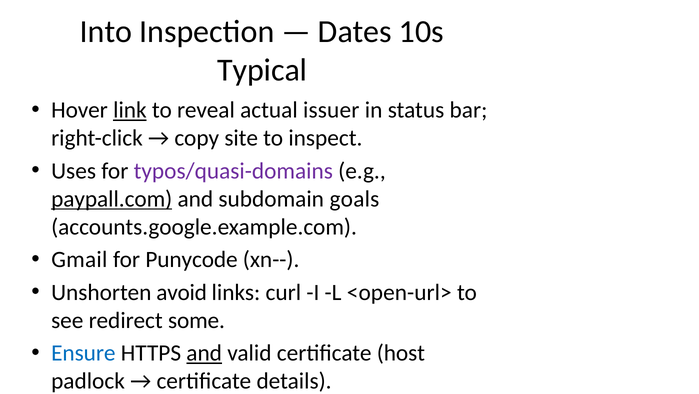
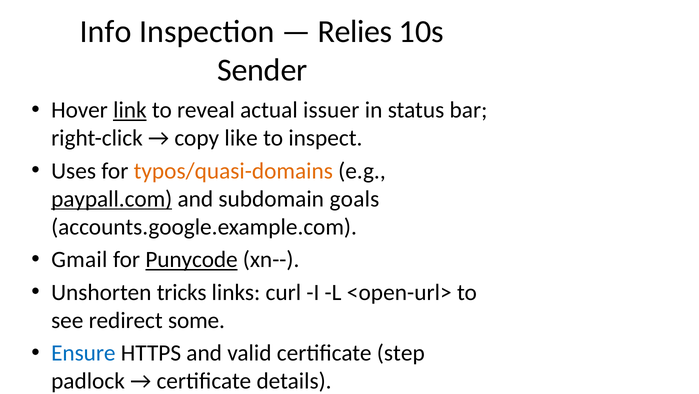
Into: Into -> Info (106, 32)
Dates: Dates -> Relies (355, 32)
Typical: Typical -> Sender (262, 70)
site: site -> like (241, 138)
typos/quasi-domains colour: purple -> orange (233, 171)
Punycode underline: none -> present (192, 259)
avoid: avoid -> tricks (182, 292)
and underline: present -> none (204, 352)
host: host -> step (401, 352)
